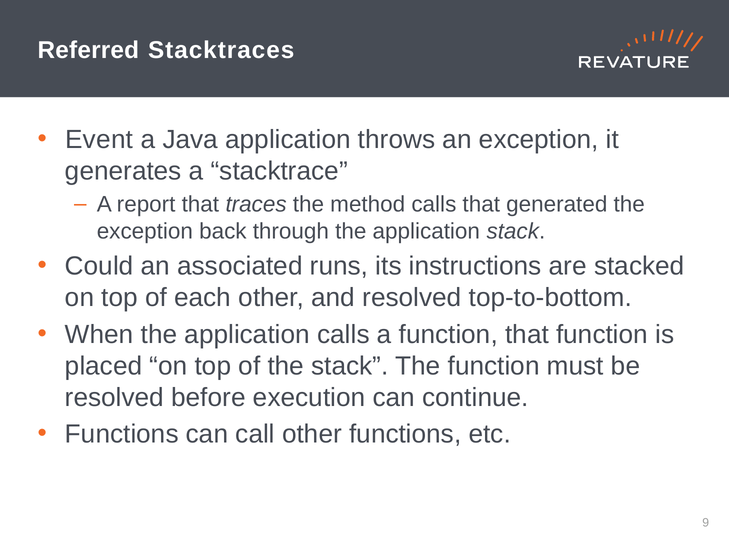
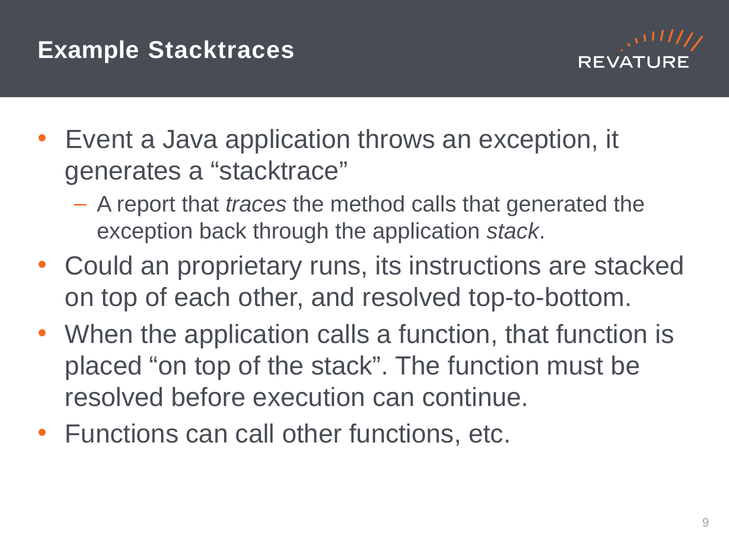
Referred: Referred -> Example (88, 50)
associated: associated -> proprietary (240, 266)
